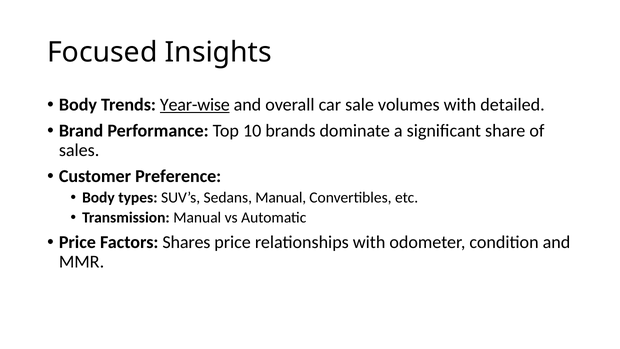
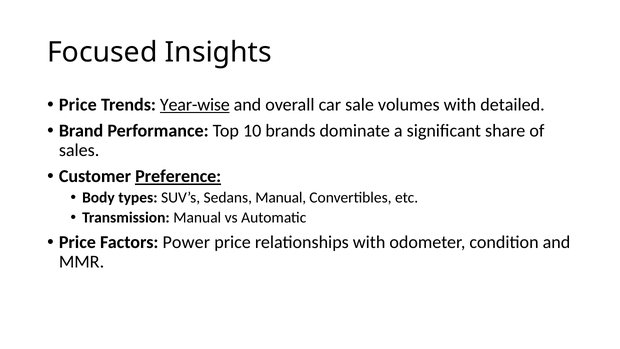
Body: Body -> Price (78, 105)
Preference underline: none -> present (178, 176)
Shares: Shares -> Power (186, 242)
